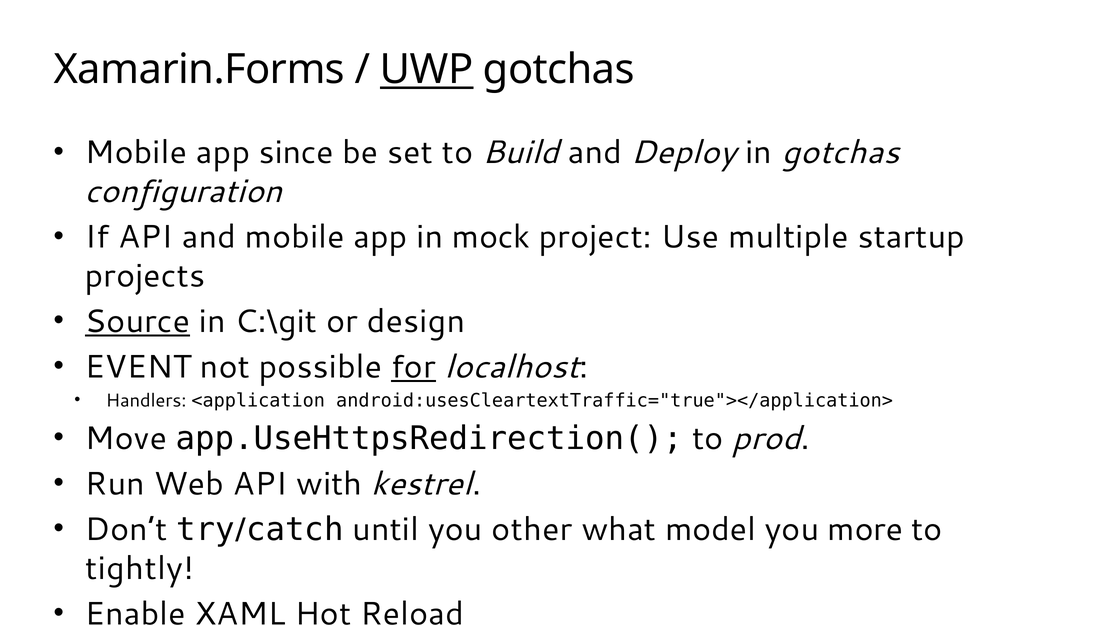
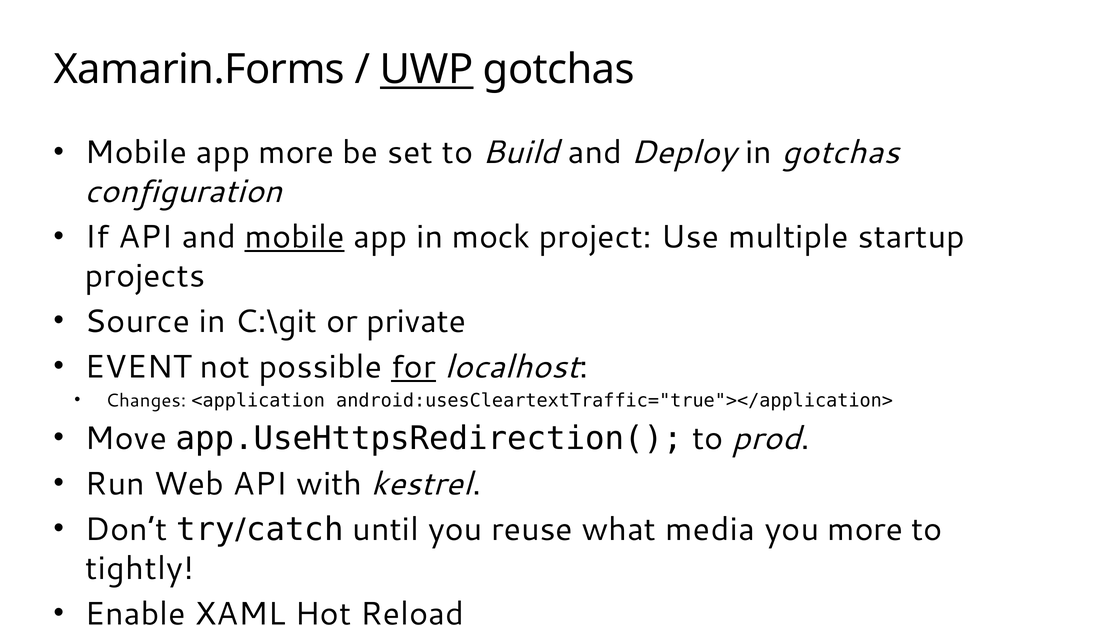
app since: since -> more (296, 153)
mobile underline: none -> present (295, 237)
Source underline: present -> none (137, 322)
design: design -> private (416, 322)
Handlers: Handlers -> Changes (146, 400)
other: other -> reuse (532, 530)
model: model -> media (710, 530)
